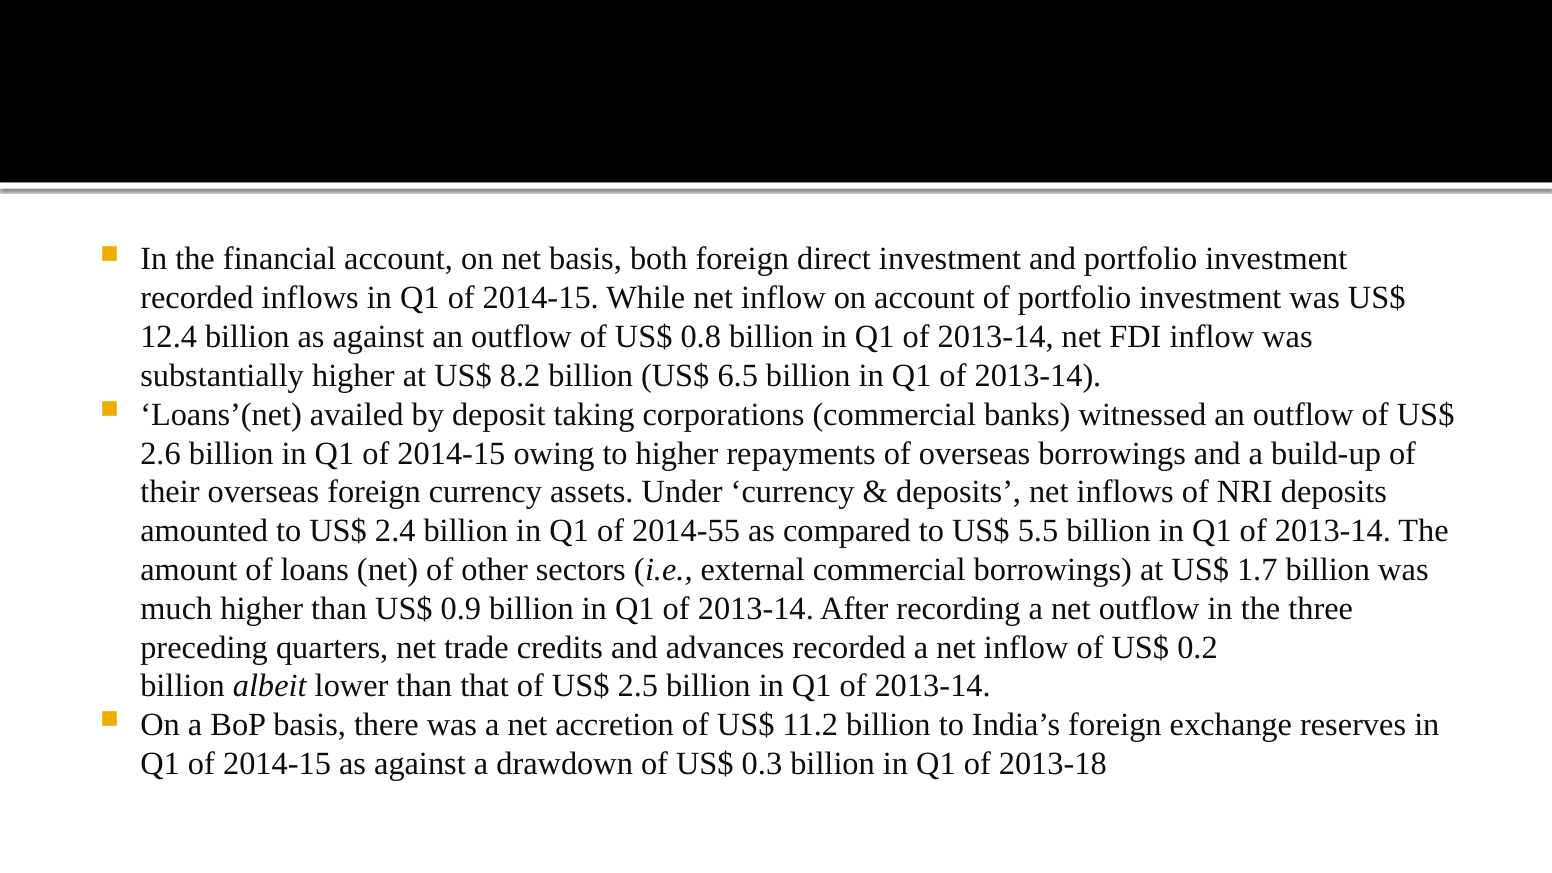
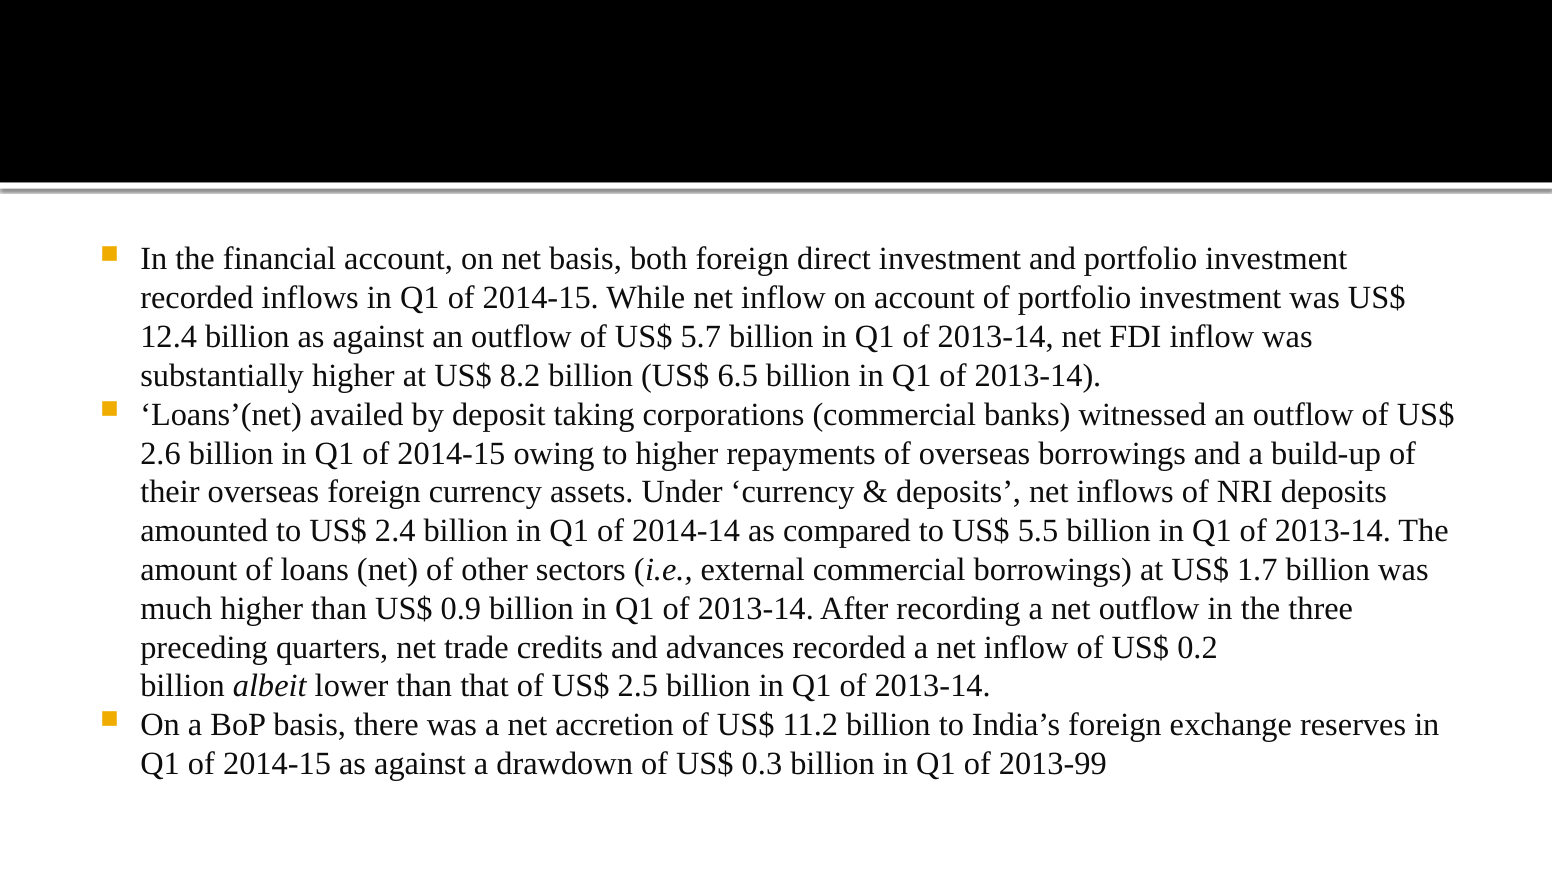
0.8: 0.8 -> 5.7 (701, 337)
2014-55: 2014-55 -> 2014-14 (686, 531)
2013-18: 2013-18 -> 2013-99 (1053, 764)
